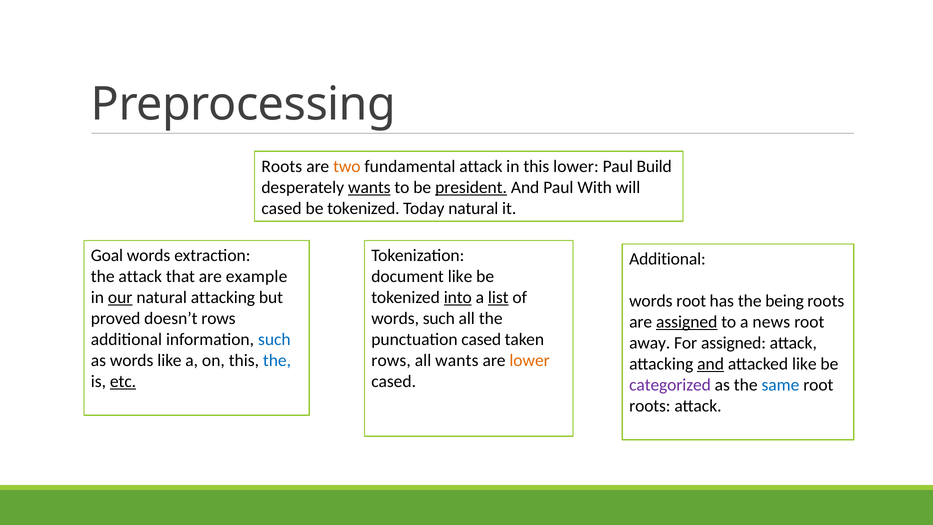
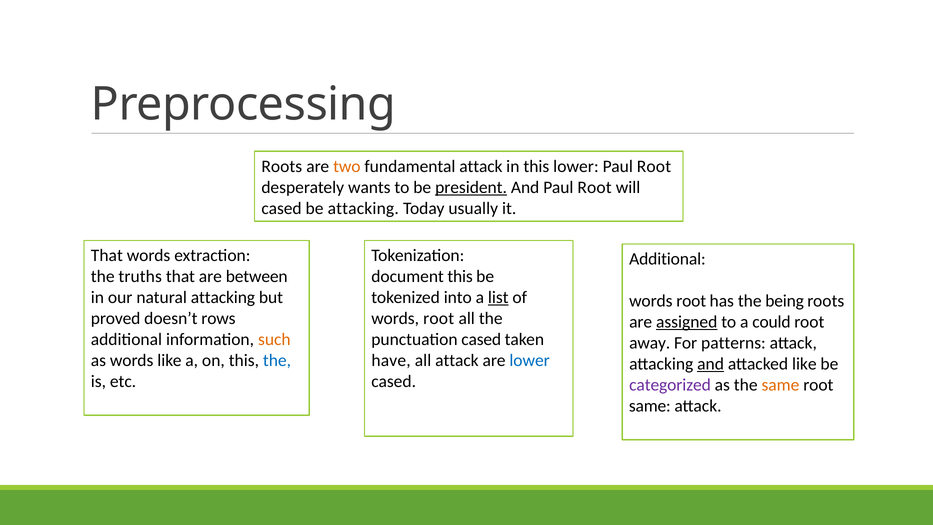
Build: Build -> Root (654, 166)
wants underline: present -> none (369, 187)
And Paul With: With -> Root (595, 187)
tokenized: tokenized -> attacking (363, 208)
Today natural: natural -> usually (473, 208)
Goal: Goal -> That (107, 255)
the attack: attack -> truths (140, 276)
example: example -> between (257, 276)
document like: like -> this (460, 276)
our underline: present -> none (120, 297)
into underline: present -> none (458, 297)
such: such -> root (439, 318)
news: news -> could (771, 322)
such colour: blue -> orange (274, 339)
For assigned: assigned -> patterns (733, 343)
rows: rows -> have (391, 360)
all wants: wants -> attack (457, 360)
lower colour: orange -> blue (530, 360)
etc underline: present -> none (123, 381)
same colour: blue -> orange (780, 385)
roots: roots -> same (650, 406)
